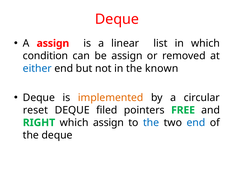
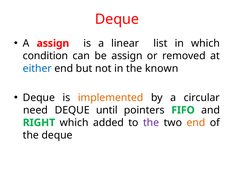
reset: reset -> need (35, 110)
filed: filed -> until (107, 110)
FREE: FREE -> FIFO (183, 110)
which assign: assign -> added (108, 122)
the colour: blue -> purple (151, 122)
end colour: blue -> orange (196, 122)
